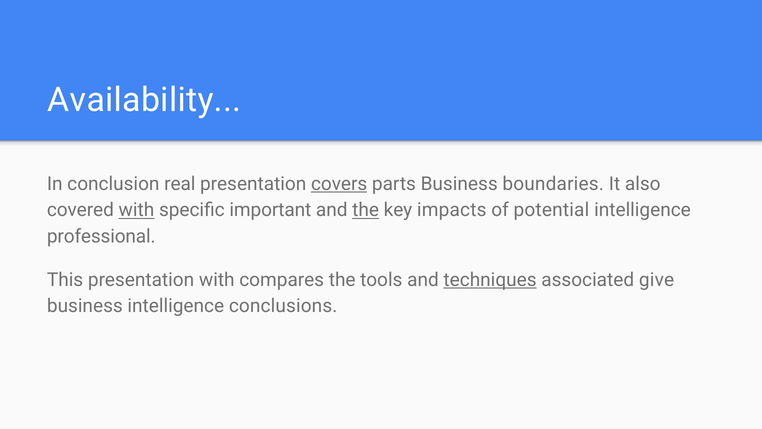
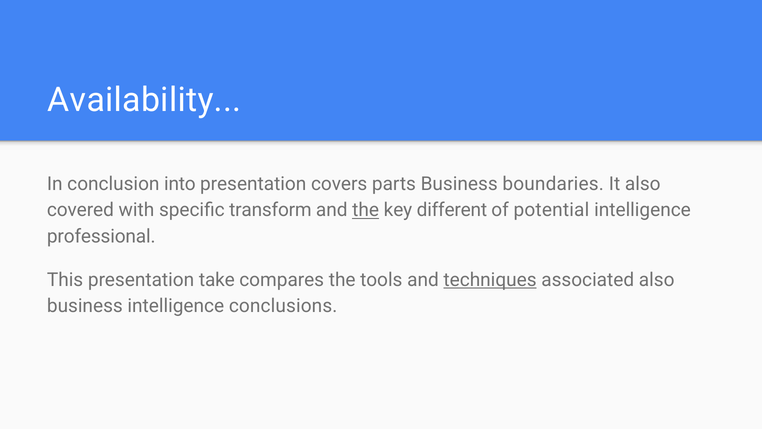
real: real -> into (180, 184)
covers underline: present -> none (339, 184)
with underline: present -> none (136, 210)
important: important -> transform (270, 210)
impacts: impacts -> different (452, 210)
presentation with: with -> take (217, 279)
associated give: give -> also (657, 279)
